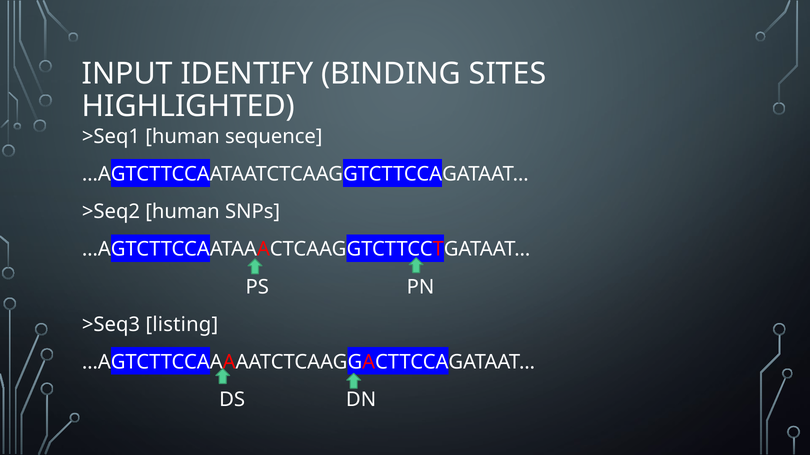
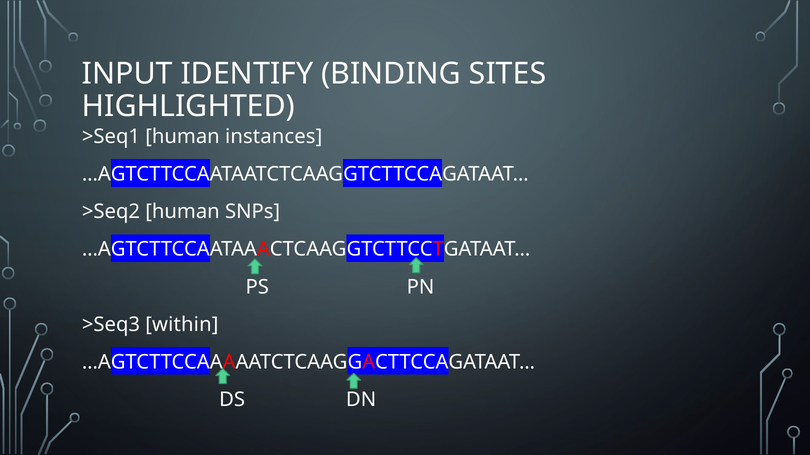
sequence: sequence -> instances (274, 137)
listing: listing -> within (182, 325)
